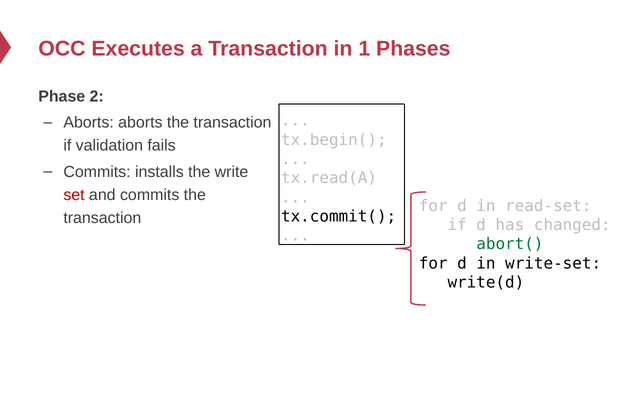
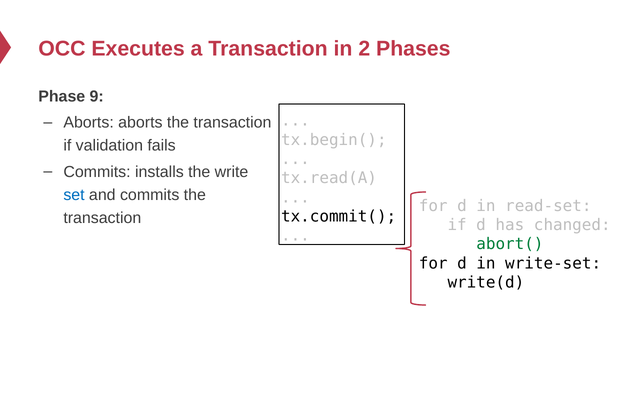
1: 1 -> 2 (364, 49)
2: 2 -> 9 (97, 96)
set colour: red -> blue (74, 195)
